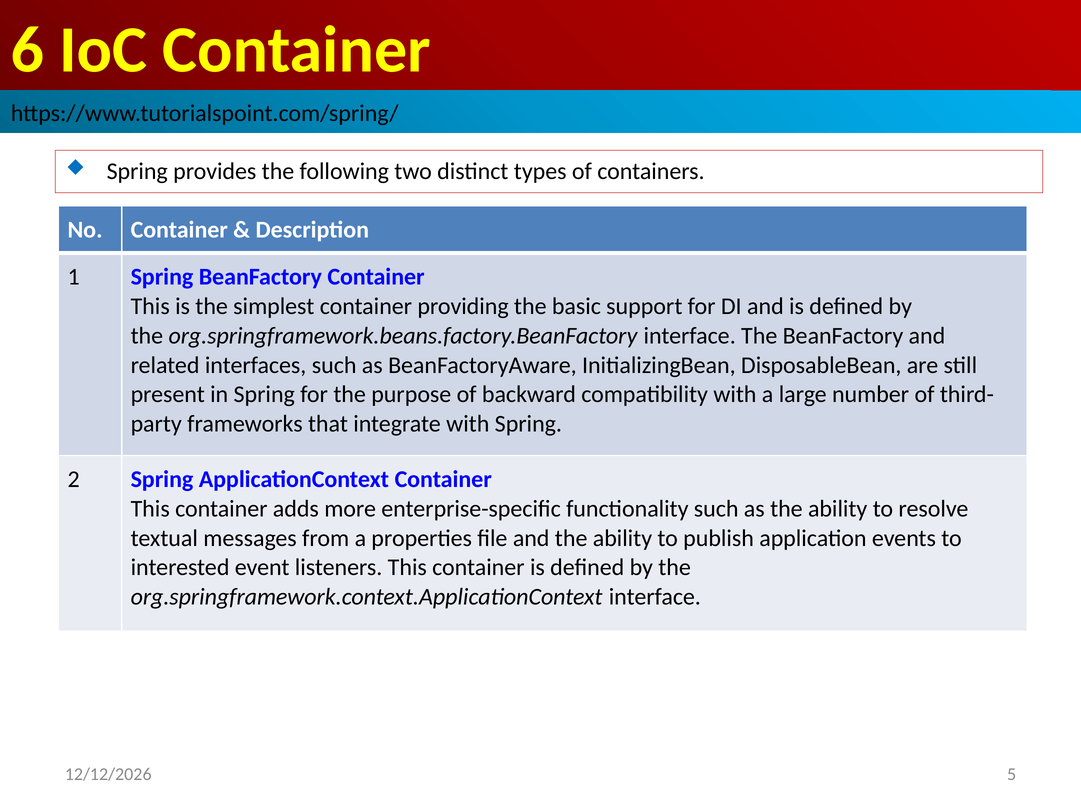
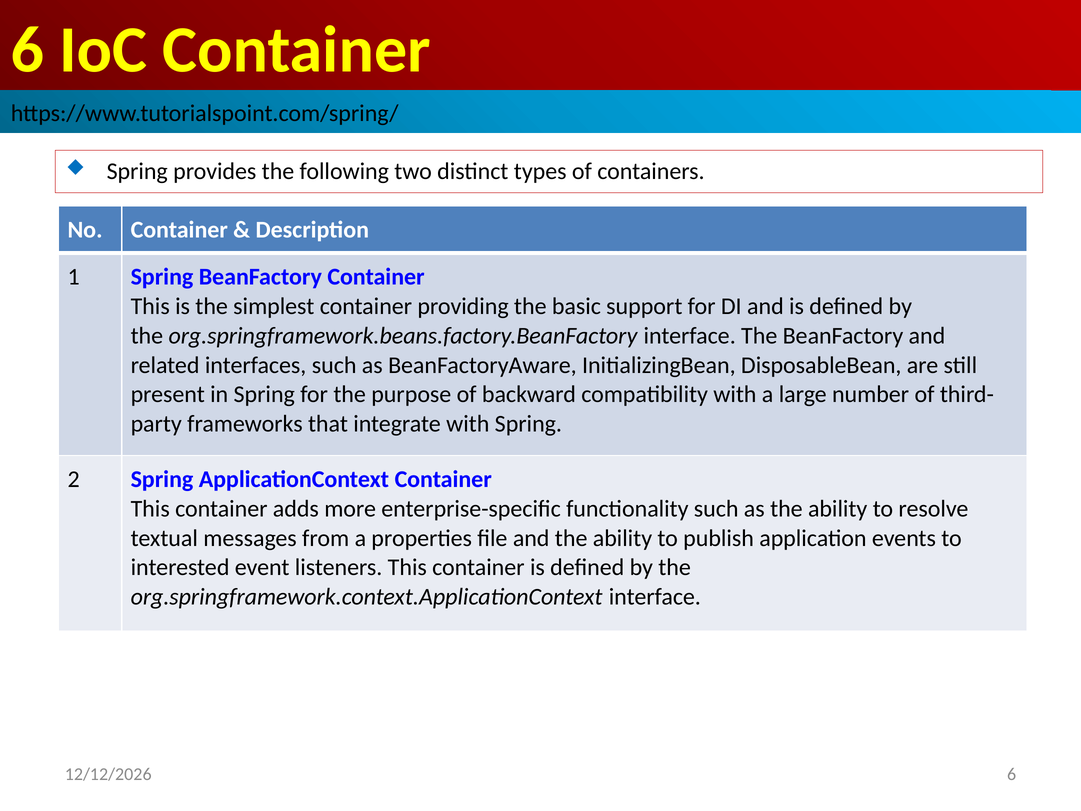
5: 5 -> 6 (1012, 774)
